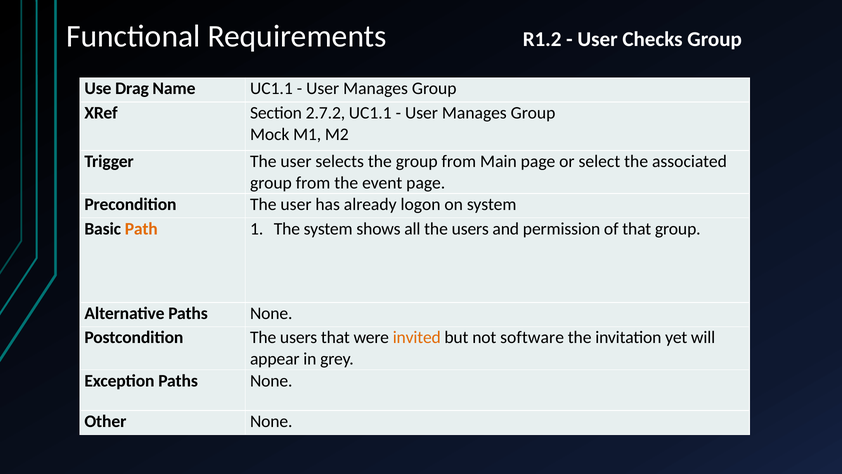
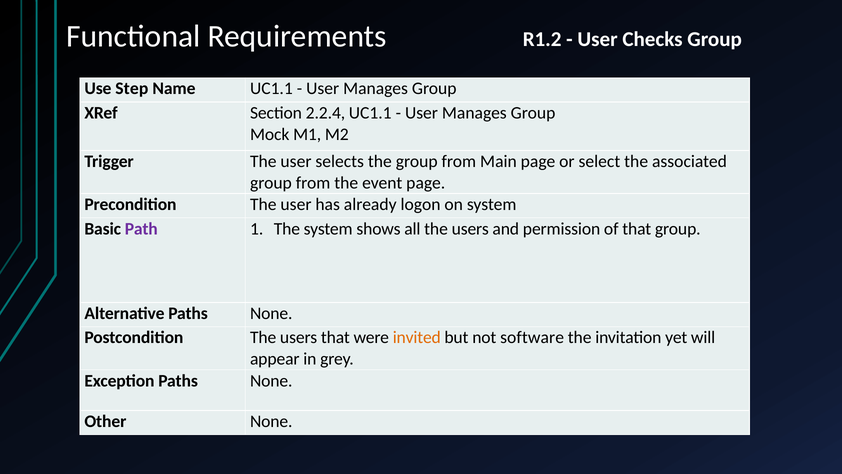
Drag: Drag -> Step (132, 89)
2.7.2: 2.7.2 -> 2.2.4 (325, 113)
Path colour: orange -> purple (141, 229)
